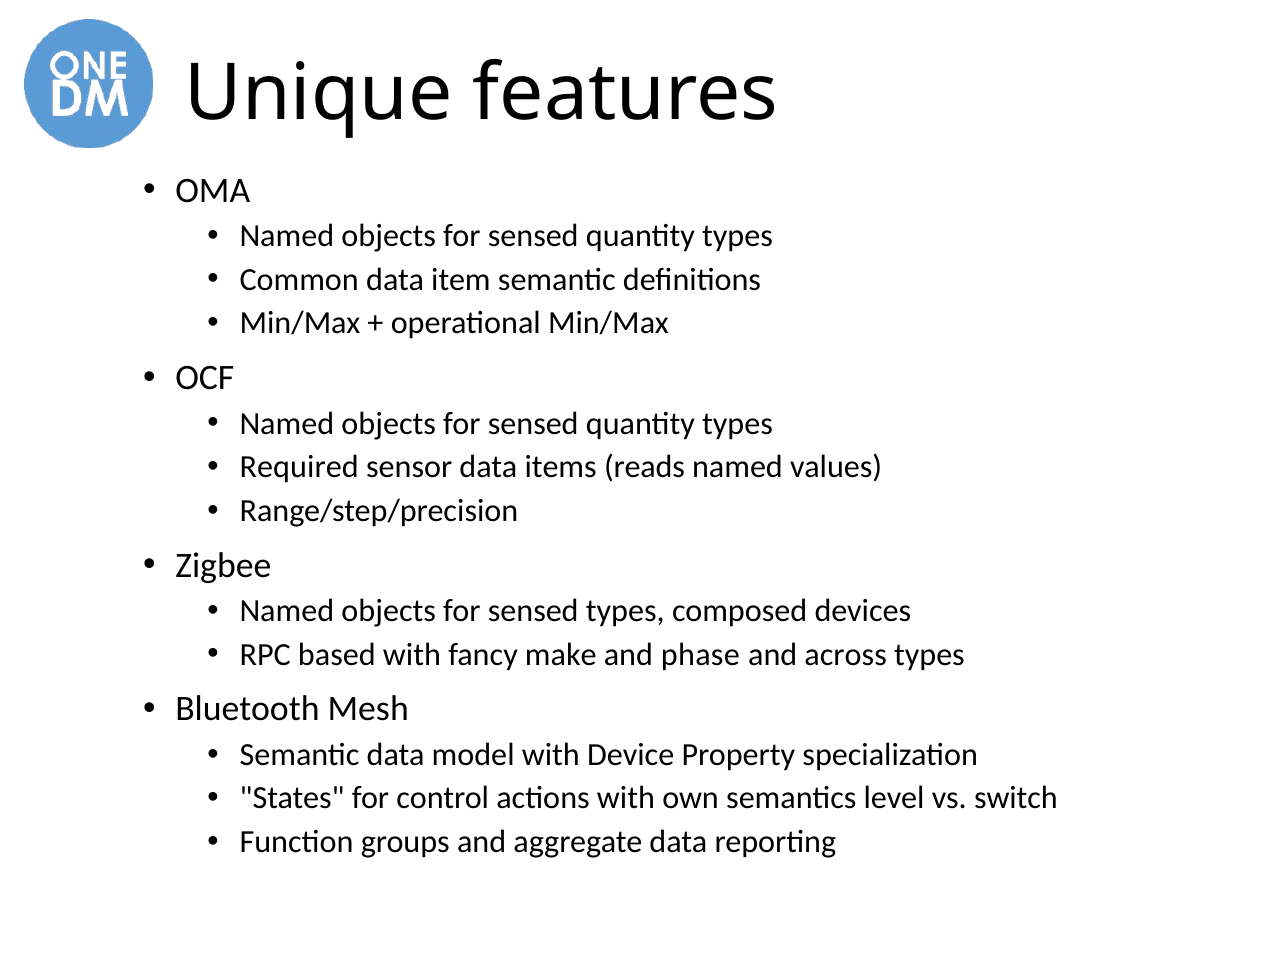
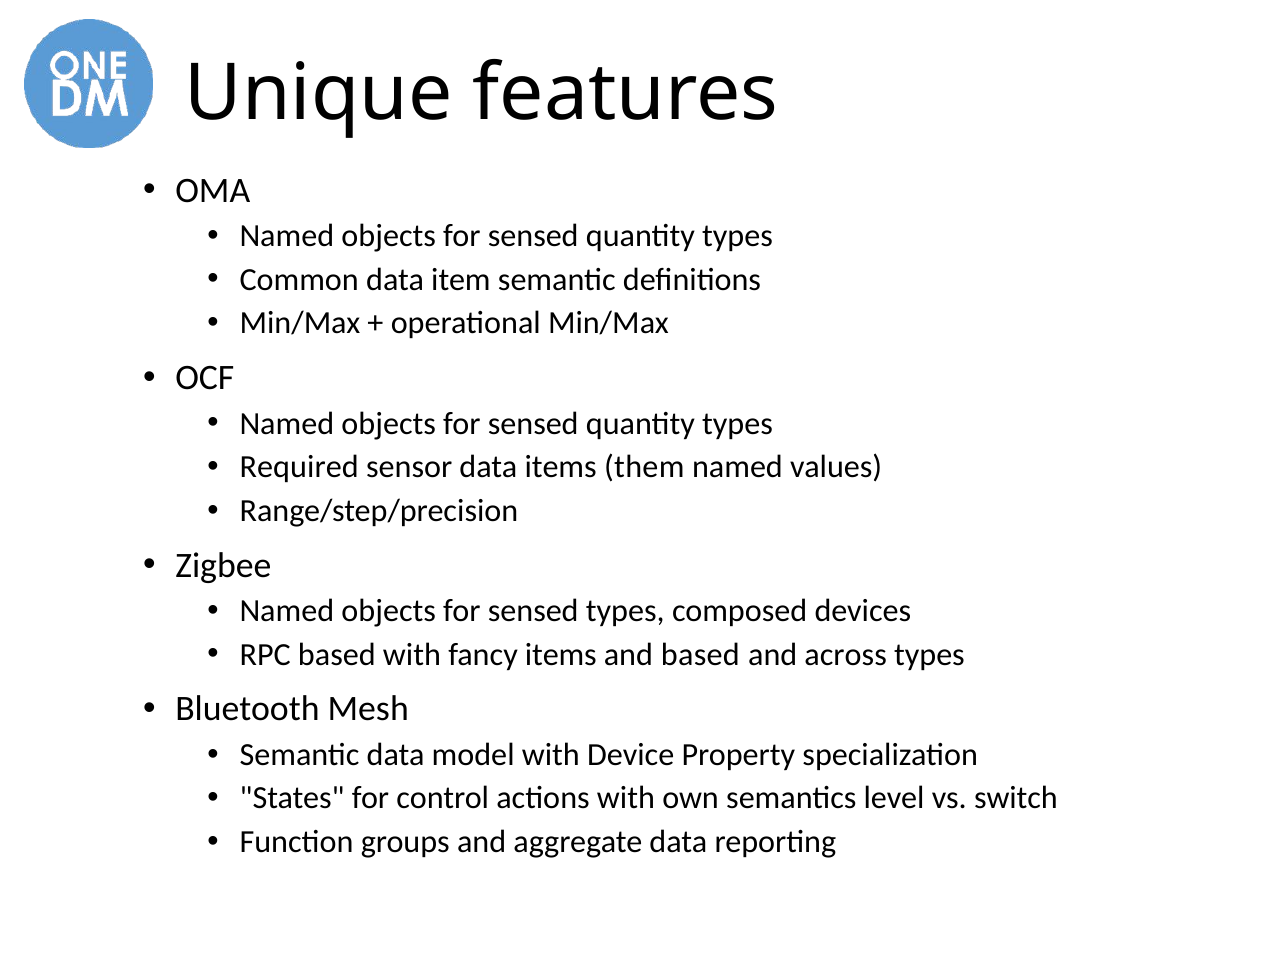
reads: reads -> them (644, 467)
fancy make: make -> items (561, 655)
and phase: phase -> based (700, 655)
